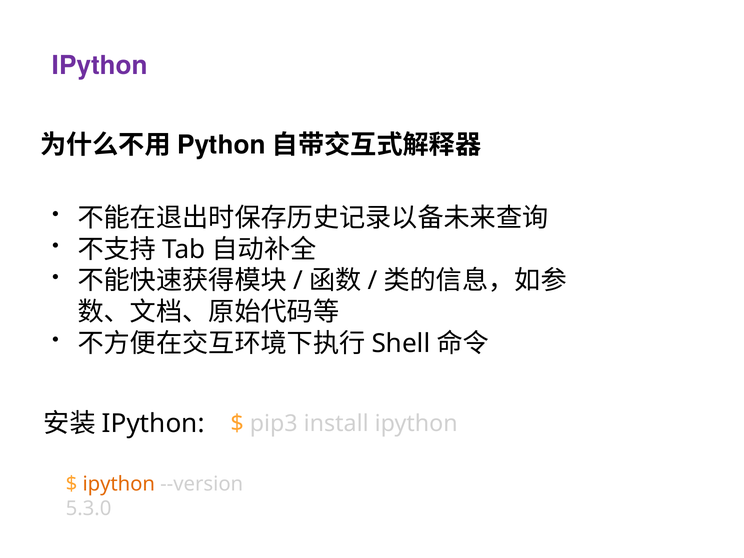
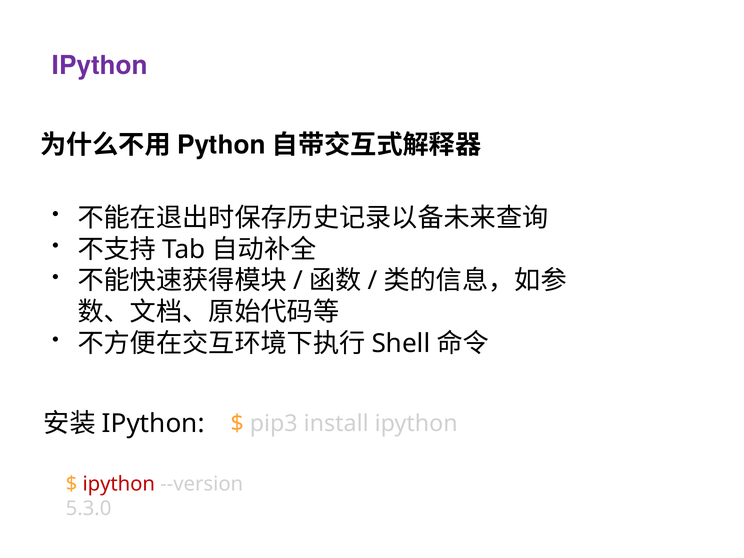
ipython colour: orange -> red (119, 484)
